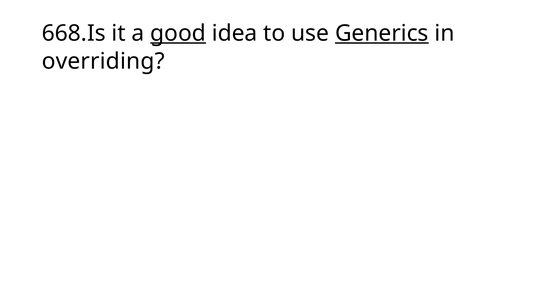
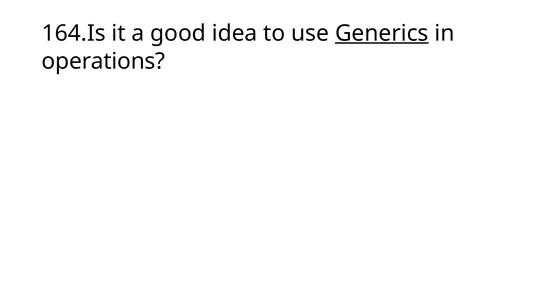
668.Is: 668.Is -> 164.Is (74, 33)
good underline: present -> none (178, 33)
overriding: overriding -> operations (103, 61)
